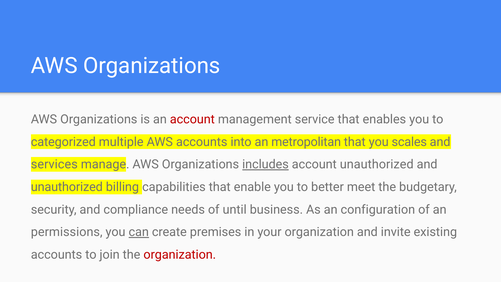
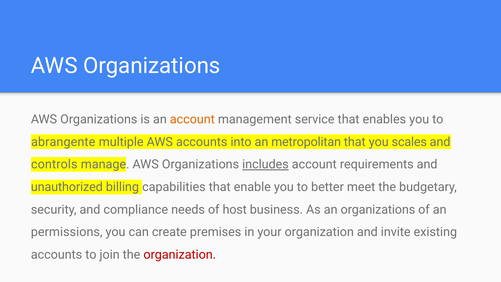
account colour: red -> orange (192, 119)
categorized: categorized -> abrangente (63, 142)
services: services -> controls (54, 164)
account unauthorized: unauthorized -> requirements (377, 164)
until: until -> host (235, 209)
an configuration: configuration -> organizations (378, 209)
can underline: present -> none (139, 232)
